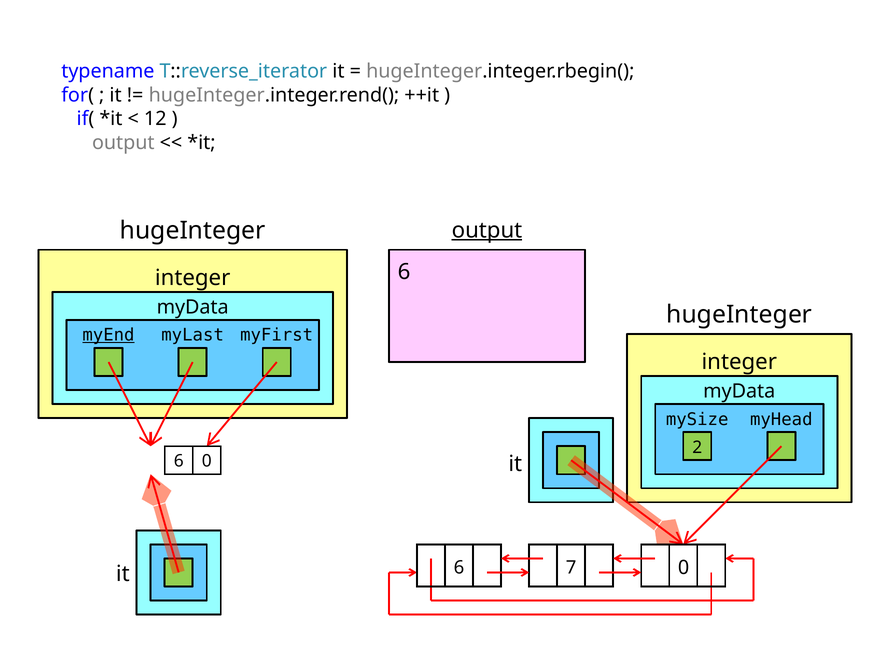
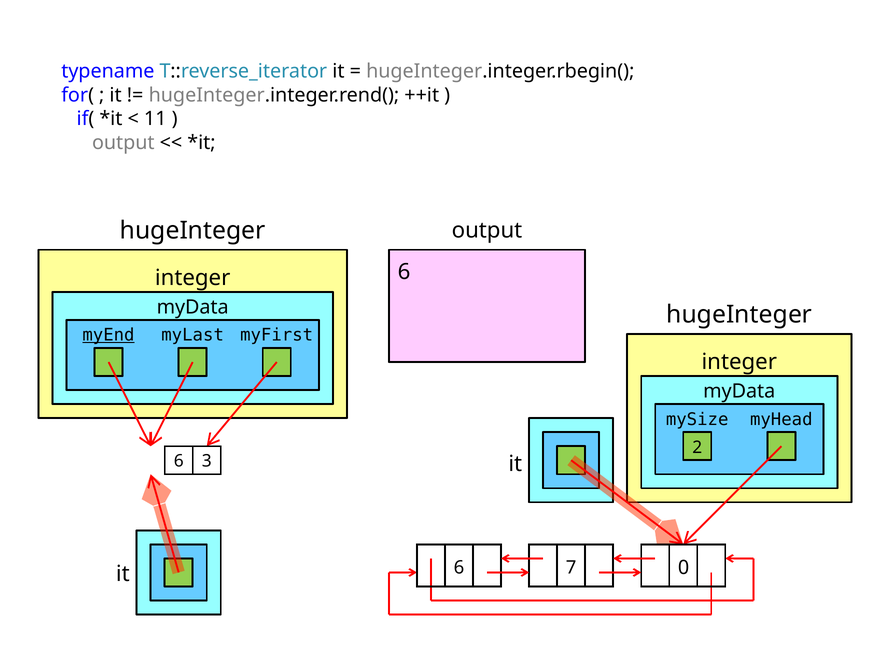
12: 12 -> 11 (155, 119)
output underline: present -> none (487, 230)
6 0: 0 -> 3 (207, 461)
